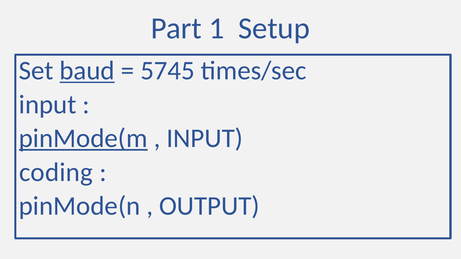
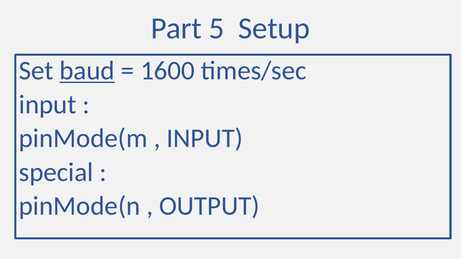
1: 1 -> 5 (217, 28)
5745: 5745 -> 1600 (168, 71)
pinMode(m underline: present -> none (83, 139)
coding: coding -> special (56, 172)
